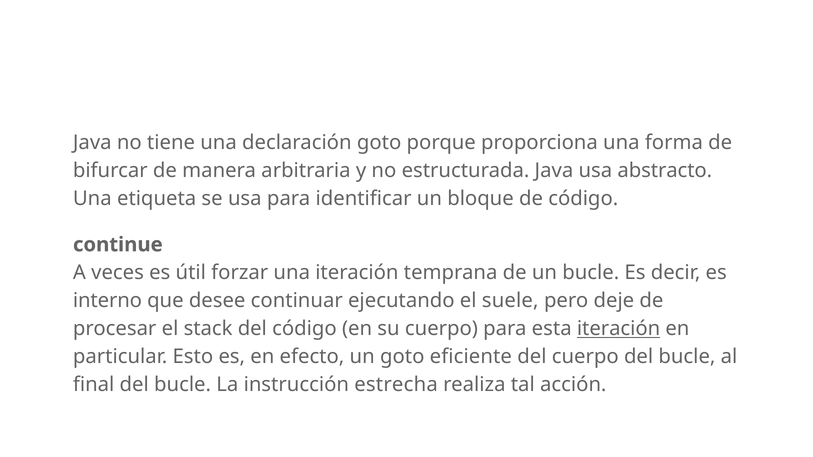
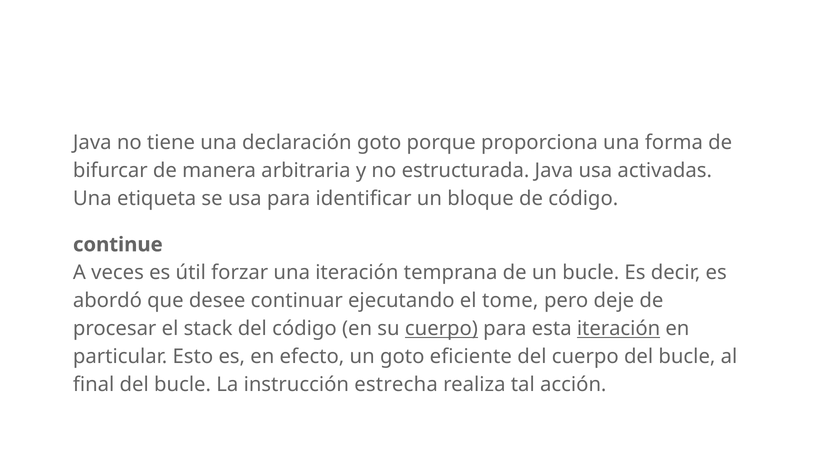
abstracto: abstracto -> activadas (665, 171)
interno: interno -> abordó (107, 301)
suele: suele -> tome (510, 301)
cuerpo underline: none -> present (441, 329)
